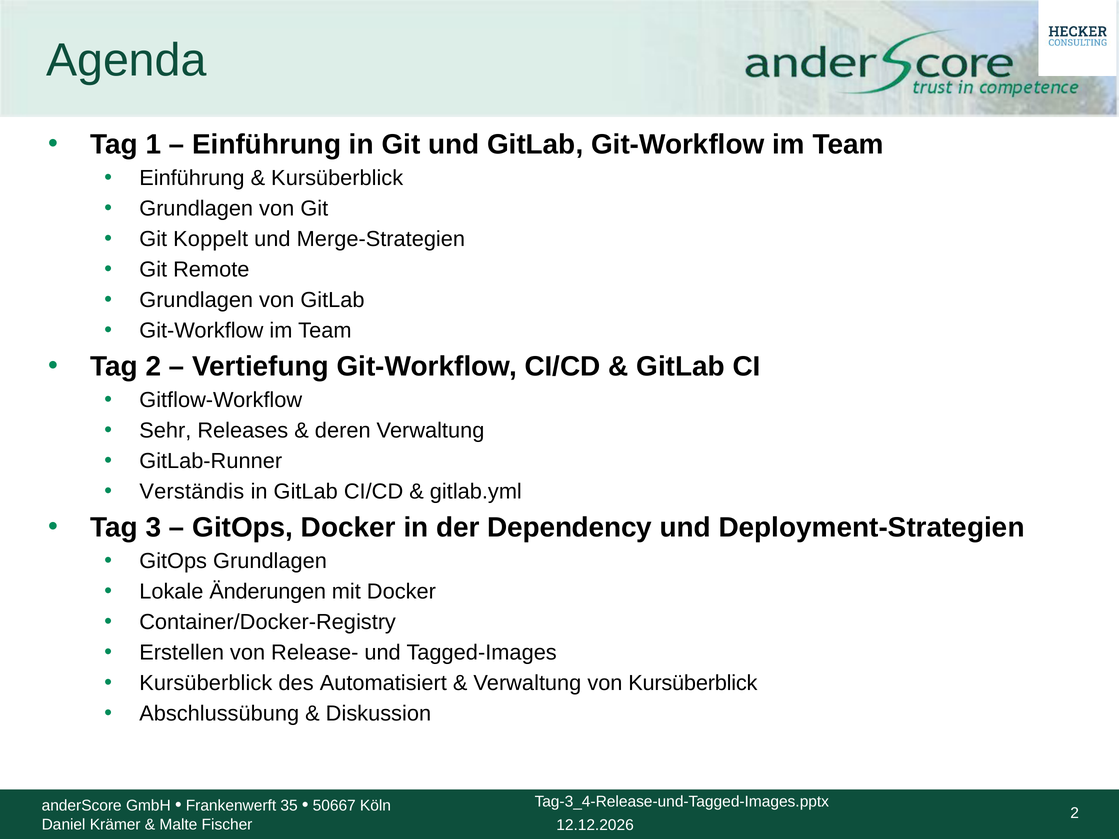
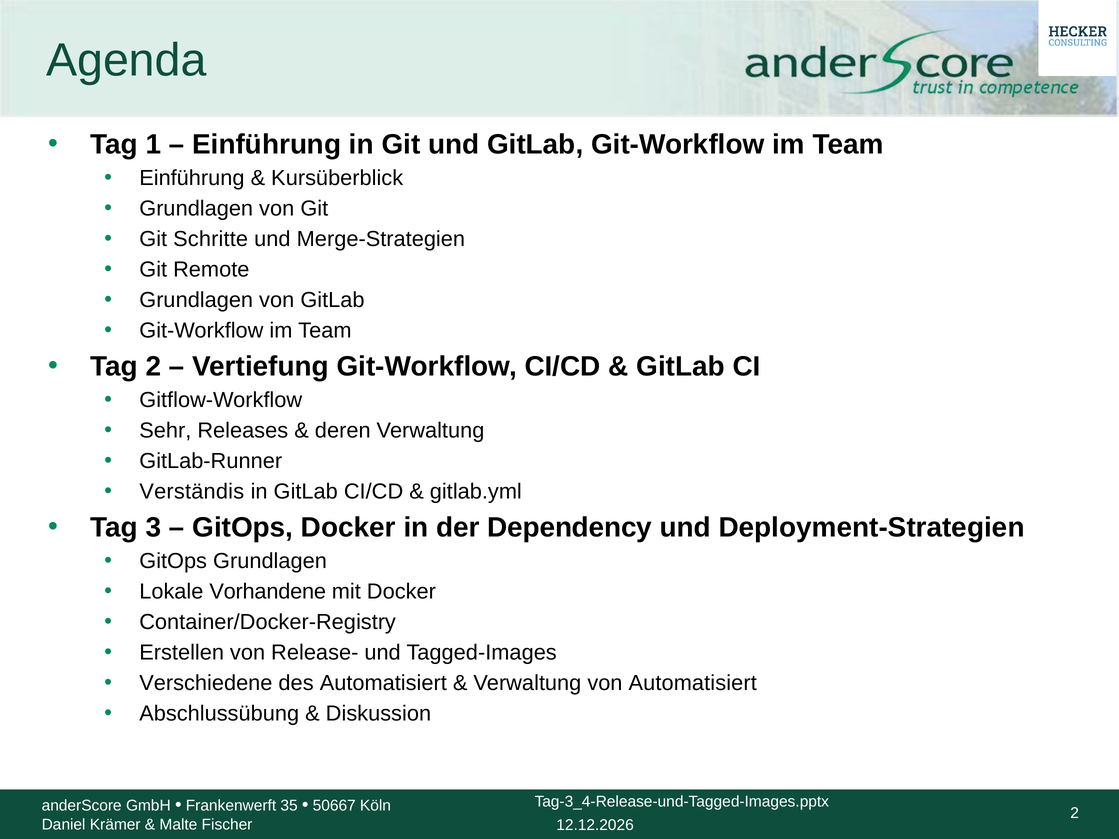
Koppelt: Koppelt -> Schritte (211, 239)
Änderungen: Änderungen -> Vorhandene (268, 592)
Kursüberblick: Kursüberblick -> Verschiedene (206, 683)
von Kursüberblick: Kursüberblick -> Automatisiert (693, 683)
